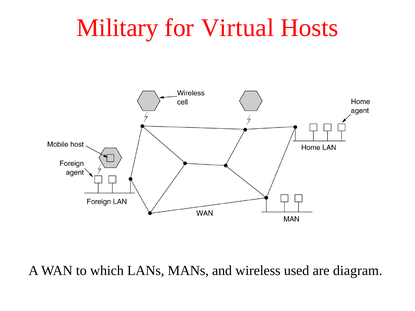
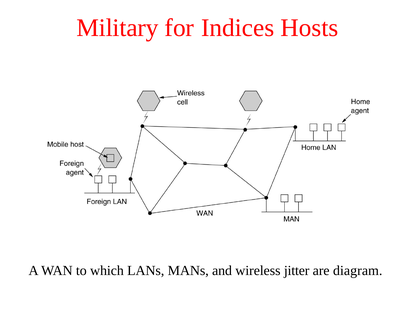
Virtual: Virtual -> Indices (238, 28)
used: used -> jitter (297, 271)
